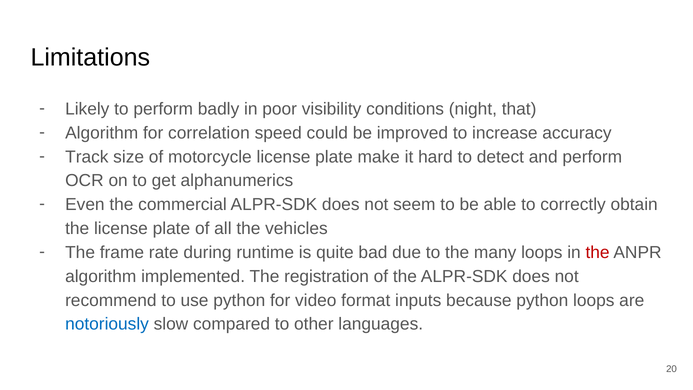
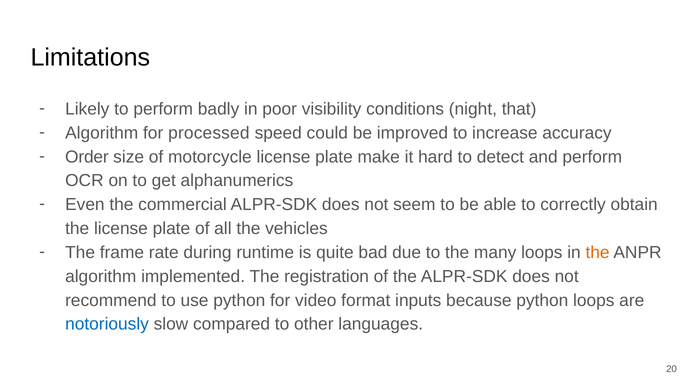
correlation: correlation -> processed (209, 133)
Track: Track -> Order (87, 157)
the colour: red -> orange (598, 252)
